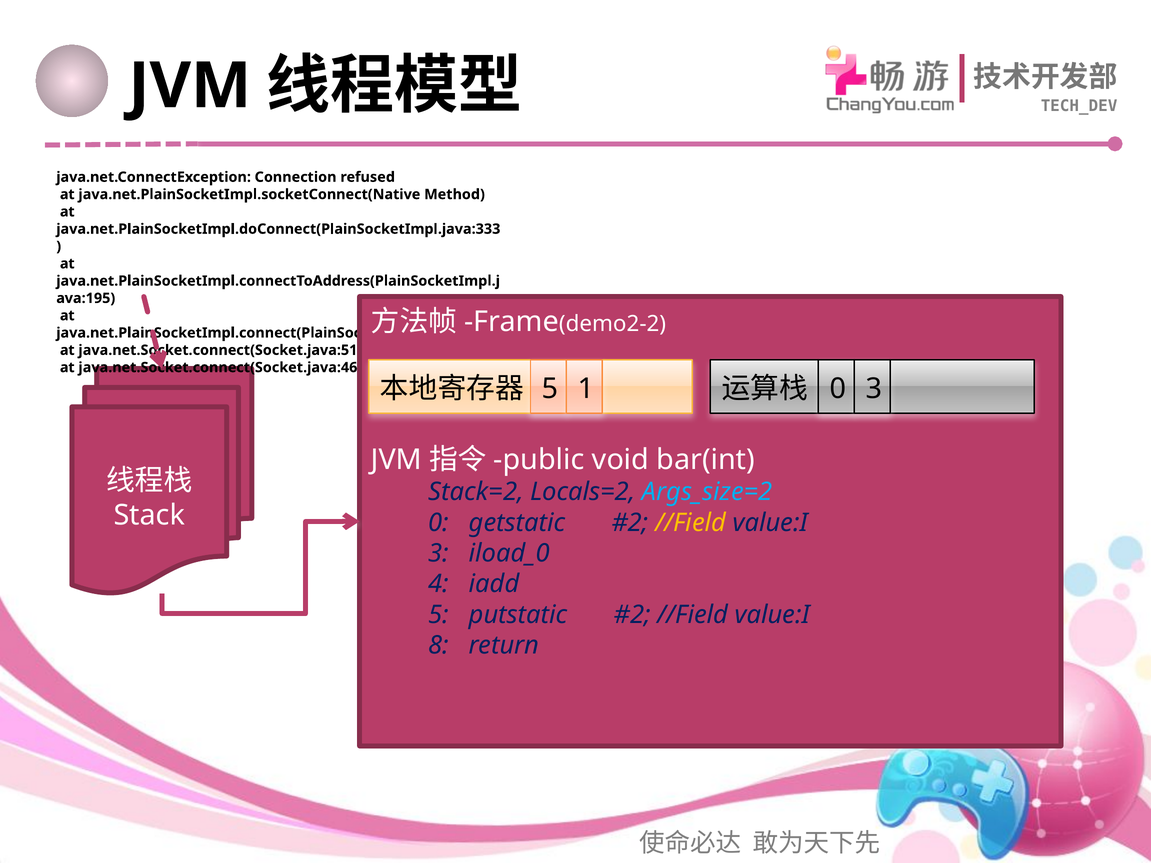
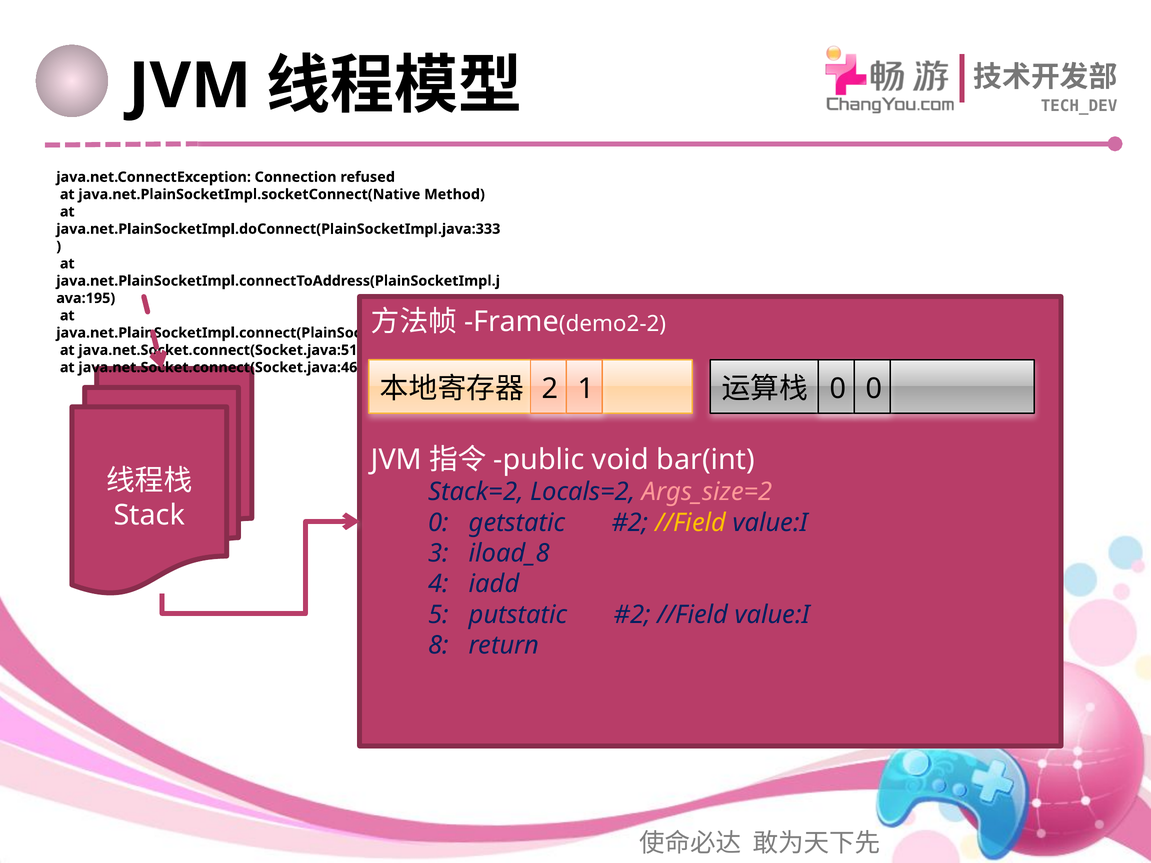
5: 5 -> 2 (550, 389)
0 3: 3 -> 0 (874, 389)
Args_size=2 colour: light blue -> pink (707, 492)
iload_0: iload_0 -> iload_8 (509, 553)
